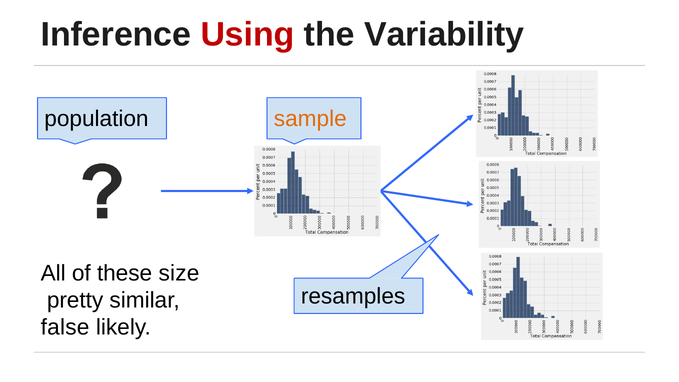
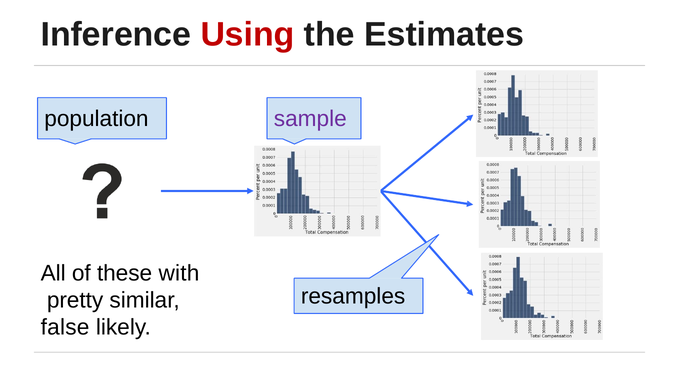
Variability: Variability -> Estimates (444, 35)
sample colour: orange -> purple (310, 119)
size: size -> with (179, 273)
